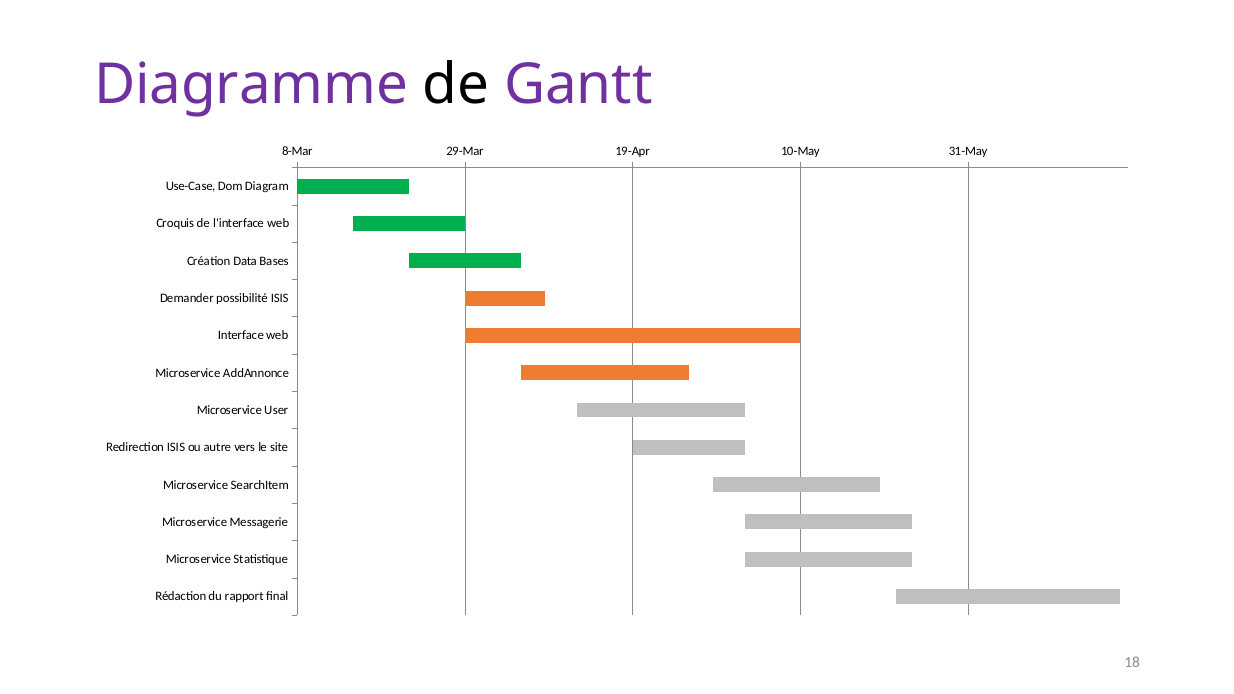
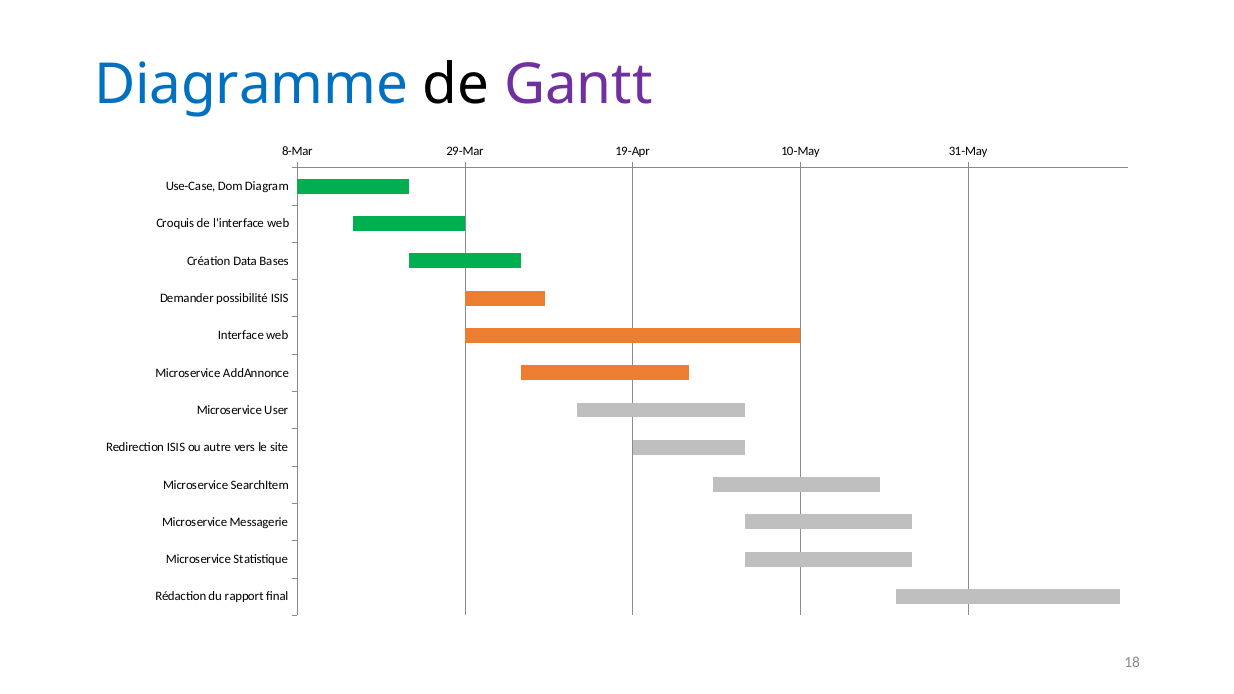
Diagramme colour: purple -> blue (251, 85)
